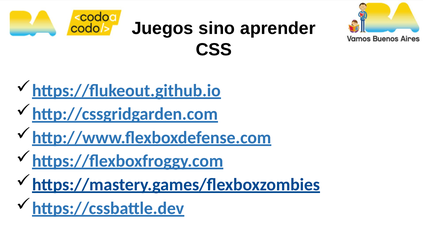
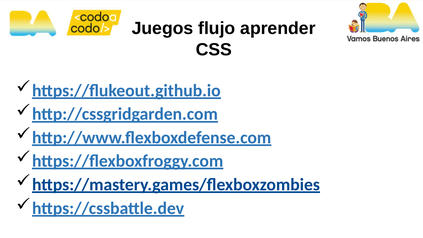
sino: sino -> flujo (217, 28)
